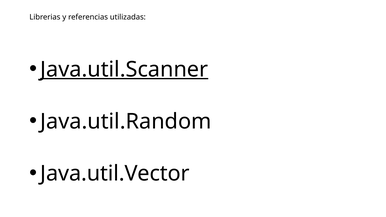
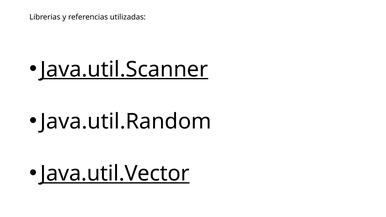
Java.util.Vector underline: none -> present (115, 174)
